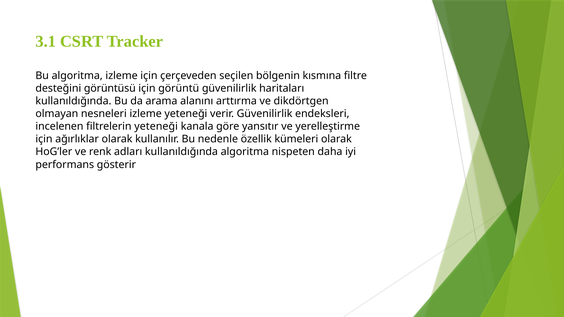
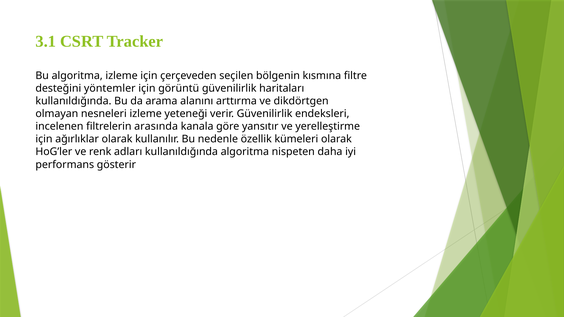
görüntüsü: görüntüsü -> yöntemler (110, 89)
filtrelerin yeteneği: yeteneği -> arasında (156, 127)
